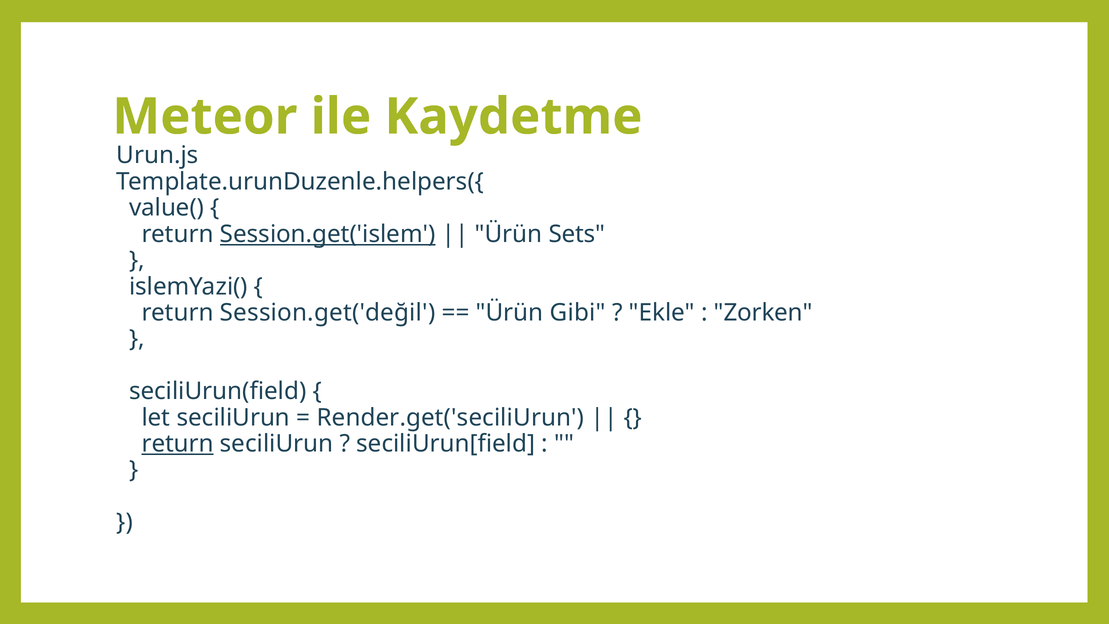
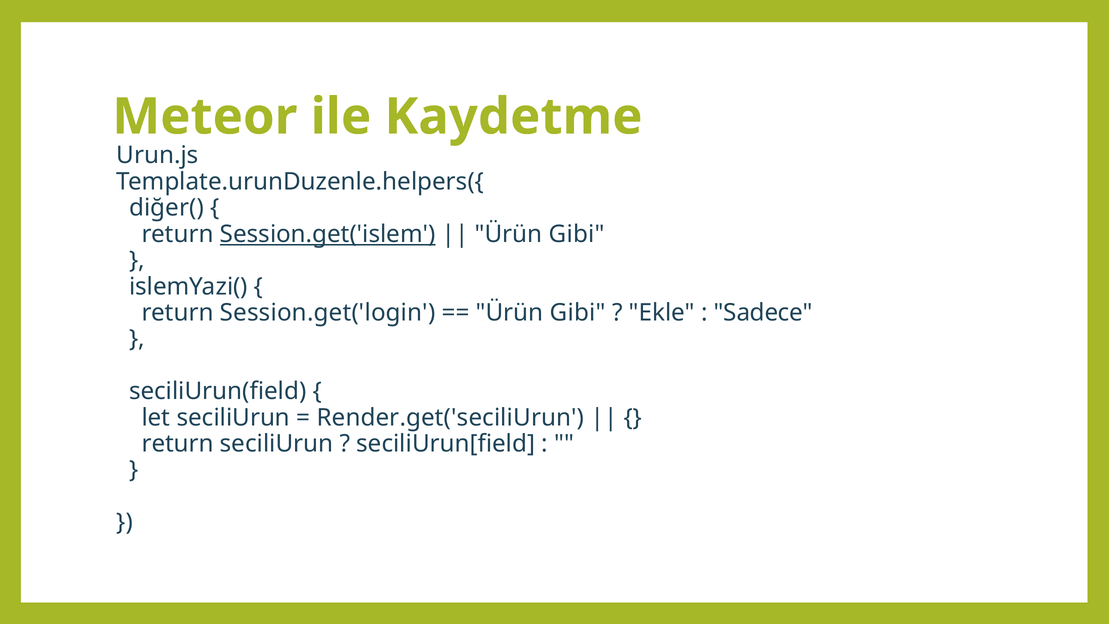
value(: value( -> diğer( (166, 208)
Sets: Sets -> Gibi (577, 234)
Session.get('değil: Session.get('değil -> Session.get('login (328, 313)
Zorken: Zorken -> Sadece (763, 313)
return underline: present -> none (178, 444)
